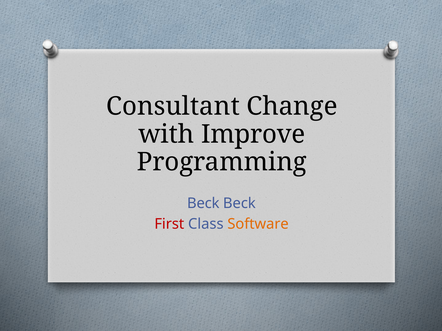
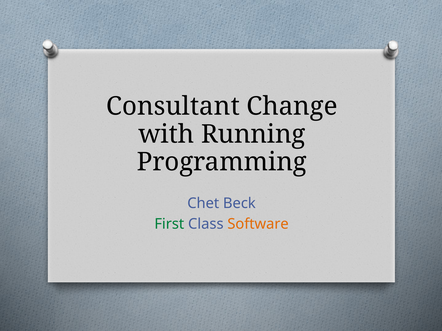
Improve: Improve -> Running (253, 134)
Beck: Beck -> Chet (203, 204)
First colour: red -> green (169, 224)
